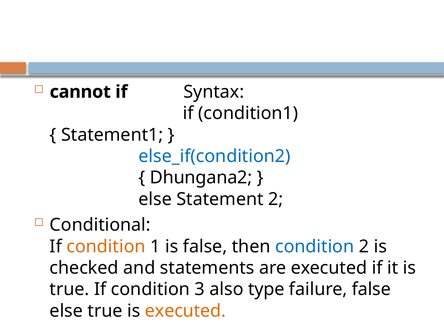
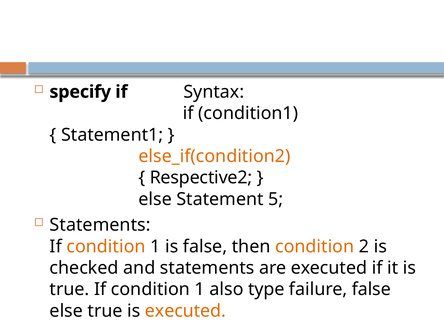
cannot: cannot -> specify (80, 92)
else_if(condition2 colour: blue -> orange (214, 156)
Dhungana2: Dhungana2 -> Respective2 (201, 178)
Statement 2: 2 -> 5 (276, 199)
Conditional: Conditional -> Statements (100, 225)
condition colour: blue -> orange (315, 246)
true If condition 3: 3 -> 1 (200, 289)
